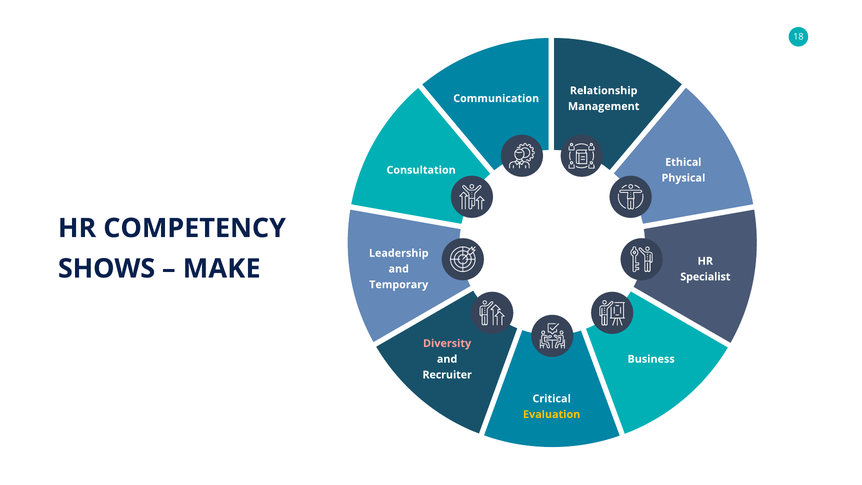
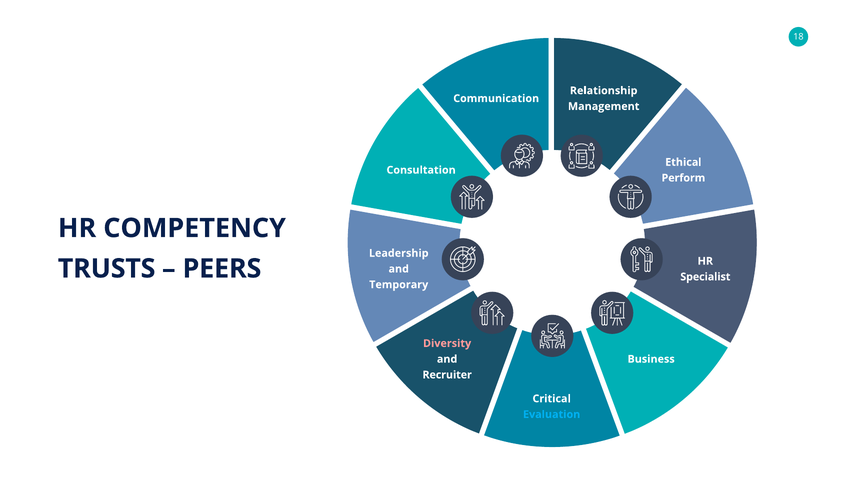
Physical: Physical -> Perform (683, 178)
SHOWS: SHOWS -> TRUSTS (107, 269)
MAKE: MAKE -> PEERS (222, 269)
Evaluation colour: yellow -> light blue (552, 414)
